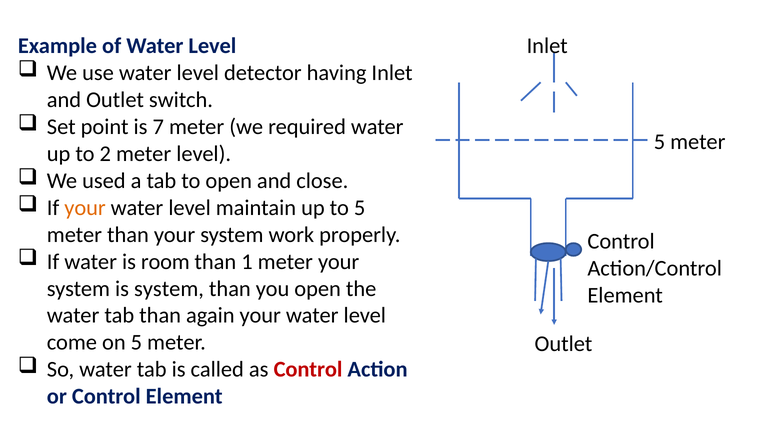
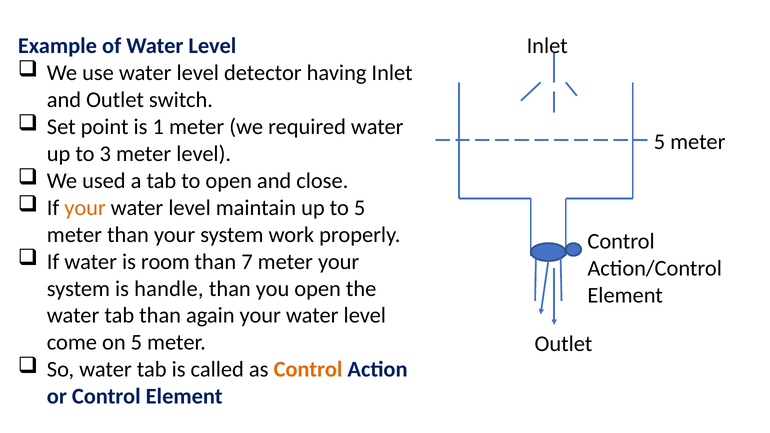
7: 7 -> 1 (158, 127)
2: 2 -> 3 (105, 154)
1: 1 -> 7 (247, 262)
is system: system -> handle (169, 289)
Control colour: red -> orange (308, 370)
